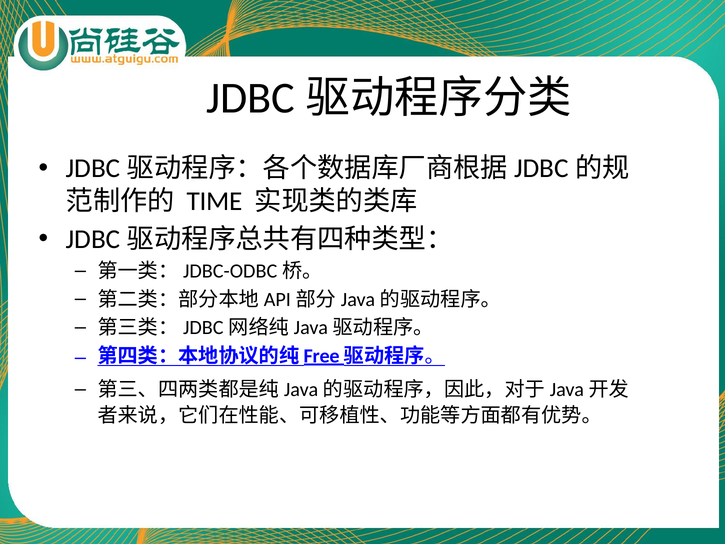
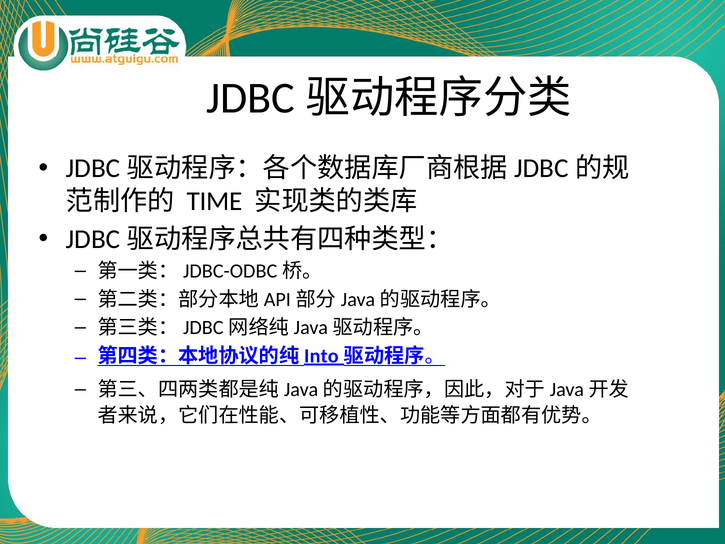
Free: Free -> Into (321, 356)
